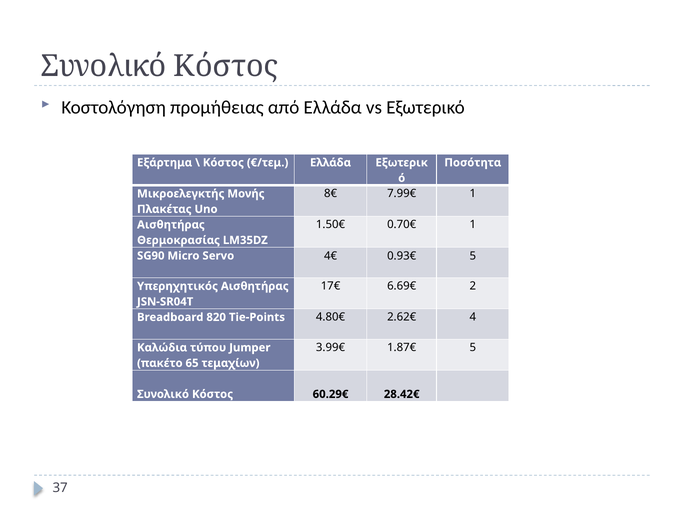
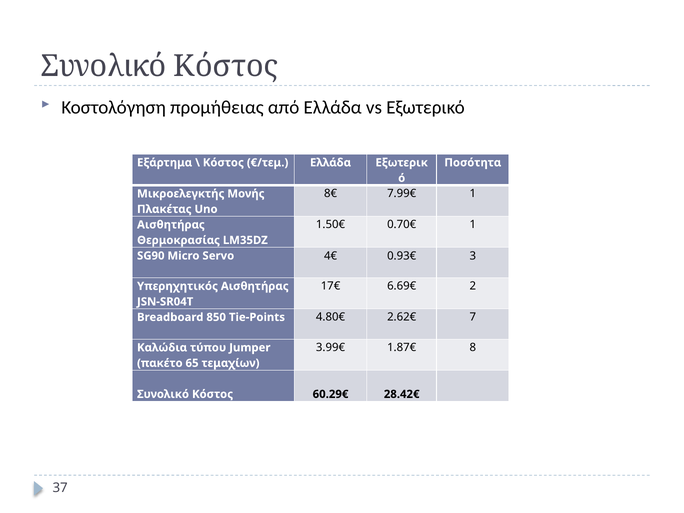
0.93€ 5: 5 -> 3 (473, 256)
820: 820 -> 850 (216, 317)
4: 4 -> 7 (473, 317)
1.87€ 5: 5 -> 8 (473, 348)
